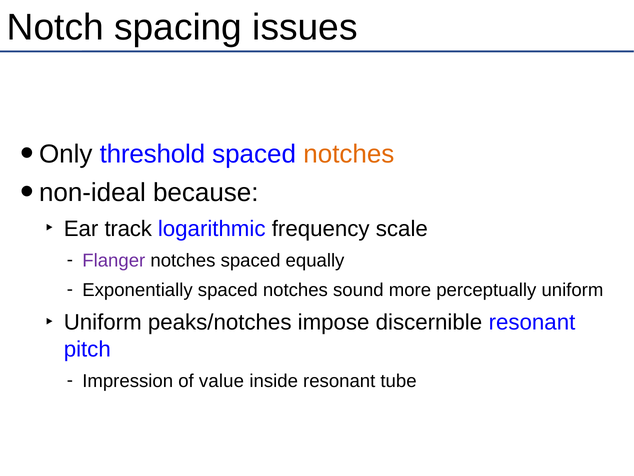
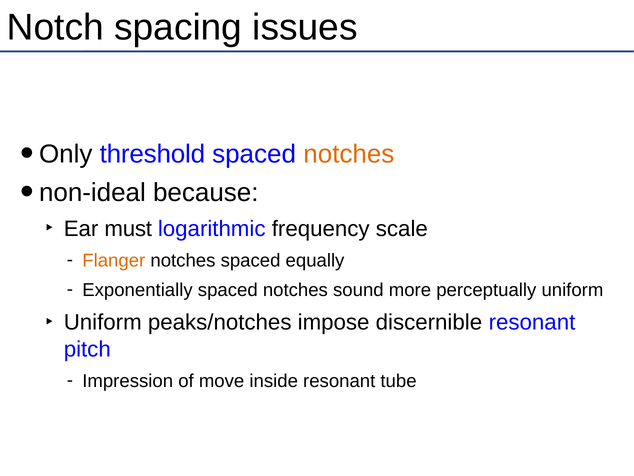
track: track -> must (128, 229)
Flanger colour: purple -> orange (114, 260)
value: value -> move (222, 381)
